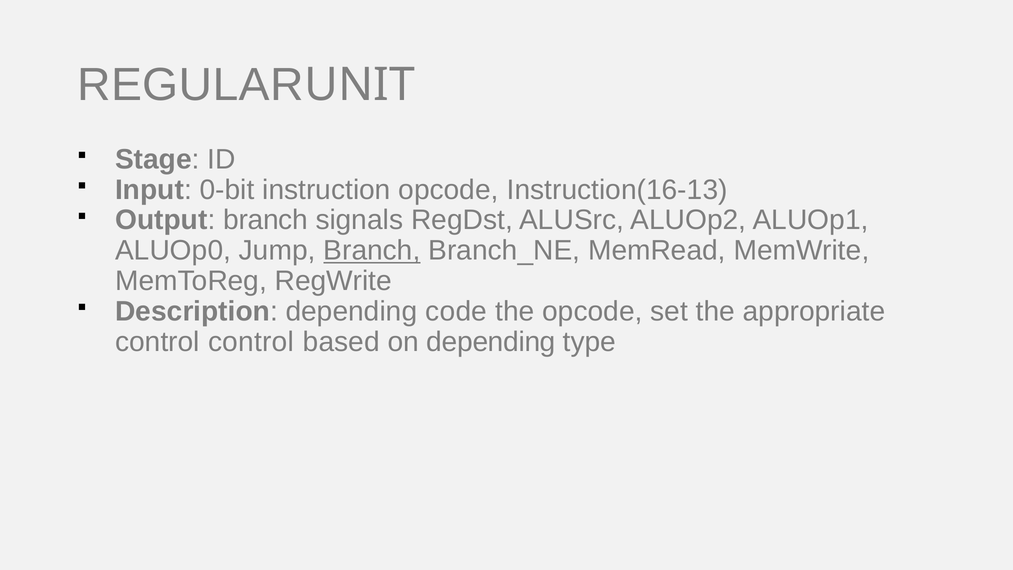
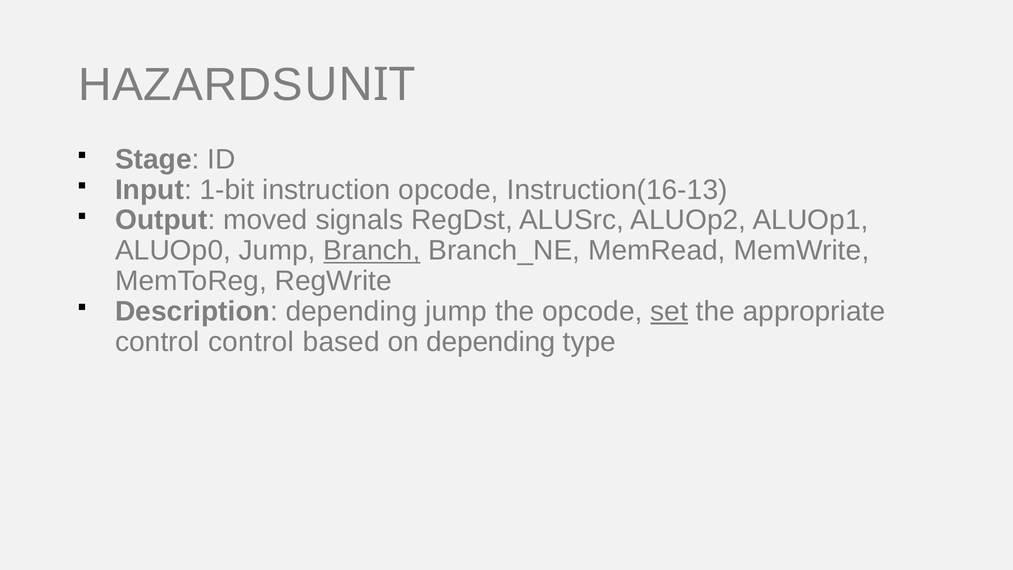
REGULAR: REGULAR -> HAZARDS (190, 85)
0-bit: 0-bit -> 1-bit (227, 190)
Output branch: branch -> moved (265, 220)
depending code: code -> jump (456, 311)
set underline: none -> present (669, 311)
